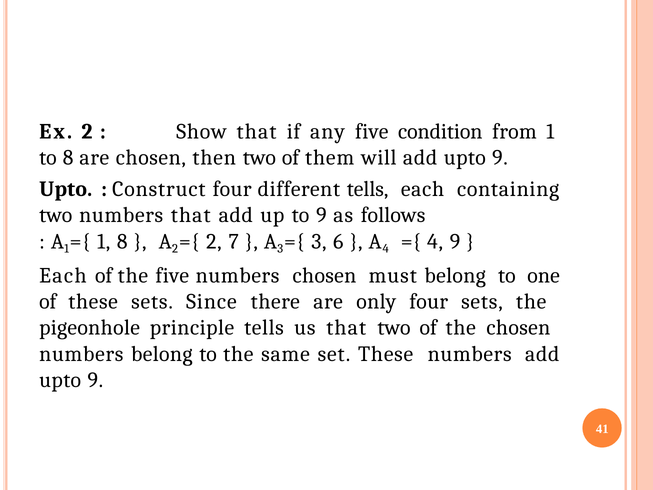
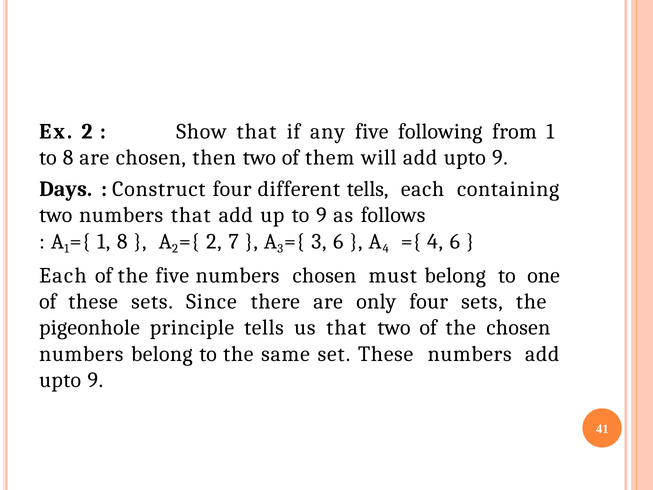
condition: condition -> following (440, 132)
Upto: Upto -> Days (66, 189)
4 9: 9 -> 6 (455, 241)
